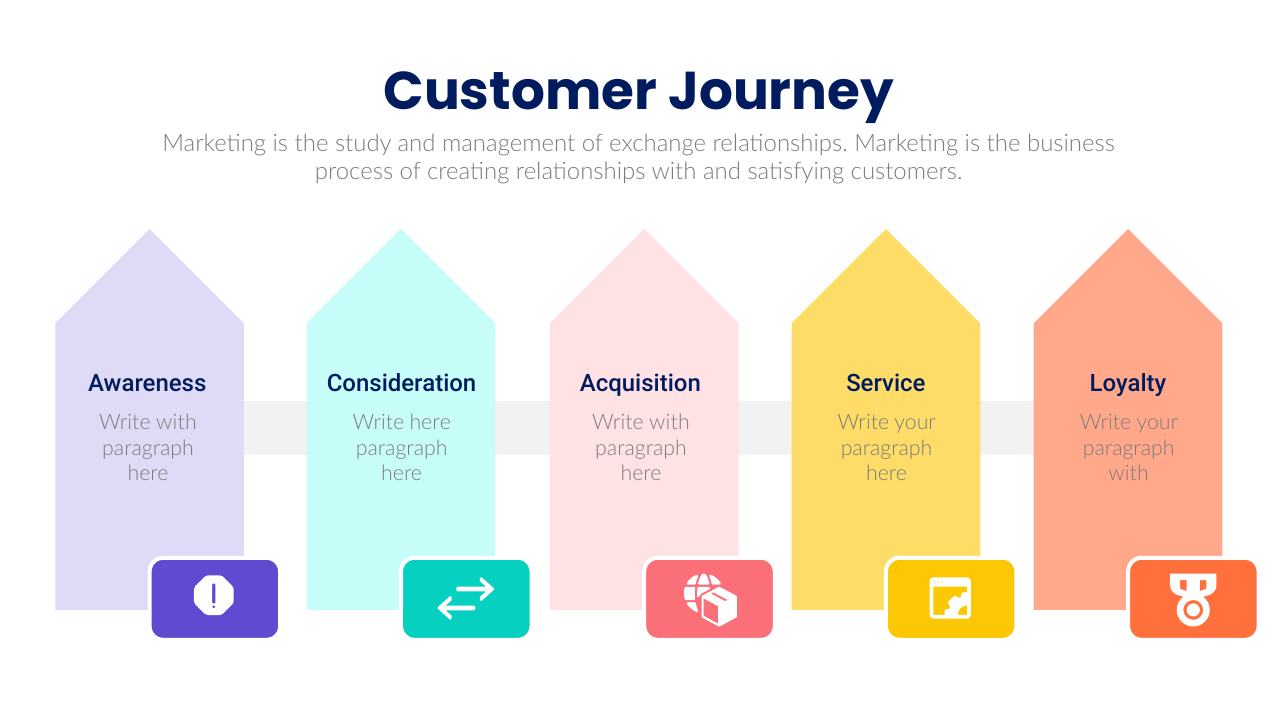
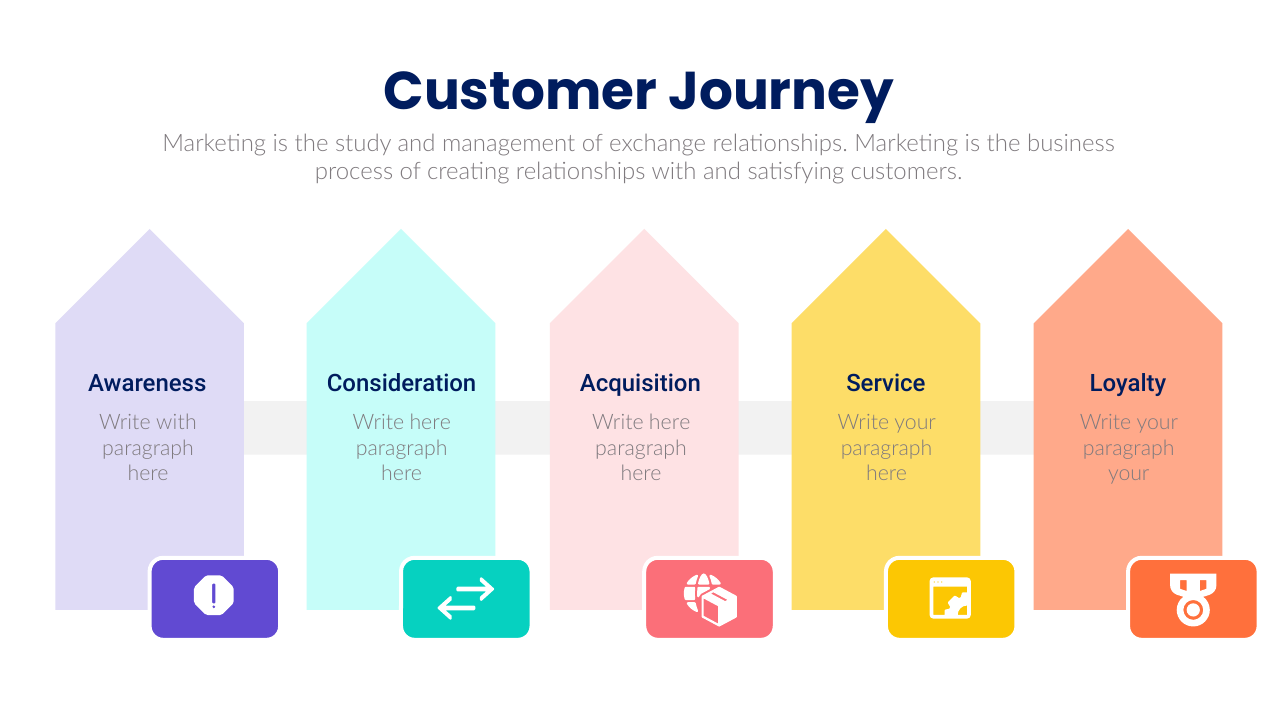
with: with -> here (670, 423)
with: with -> your (1129, 474)
